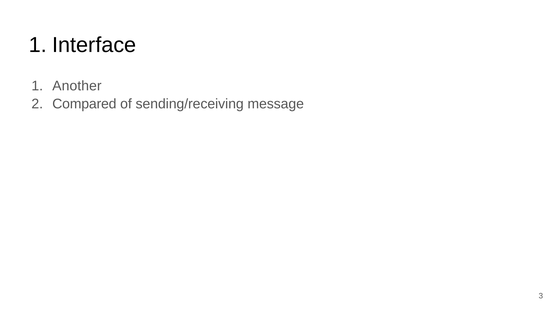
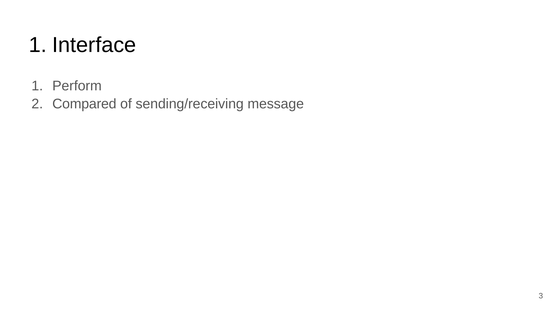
Another: Another -> Perform (77, 86)
